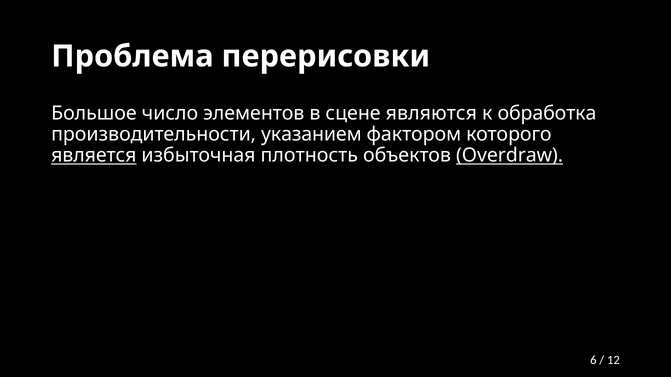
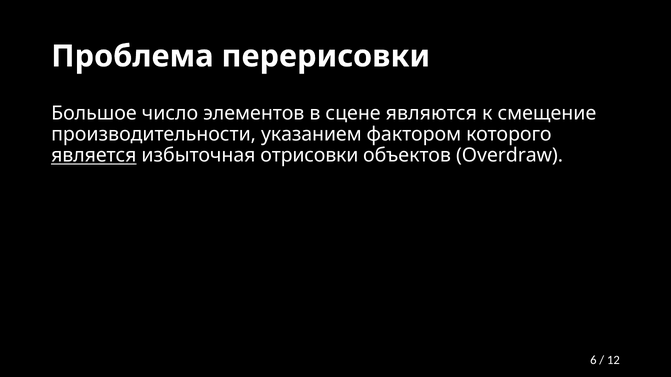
обработка: обработка -> смещение (547, 113)
плотность: плотность -> отрисовки (309, 156)
Overdraw underline: present -> none (510, 156)
